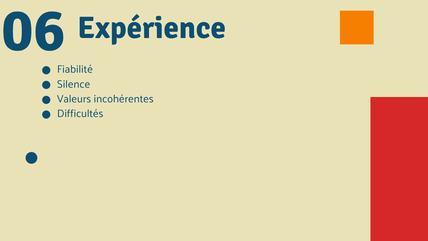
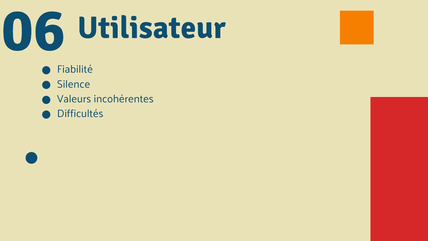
Expérience: Expérience -> Utilisateur (152, 28)
